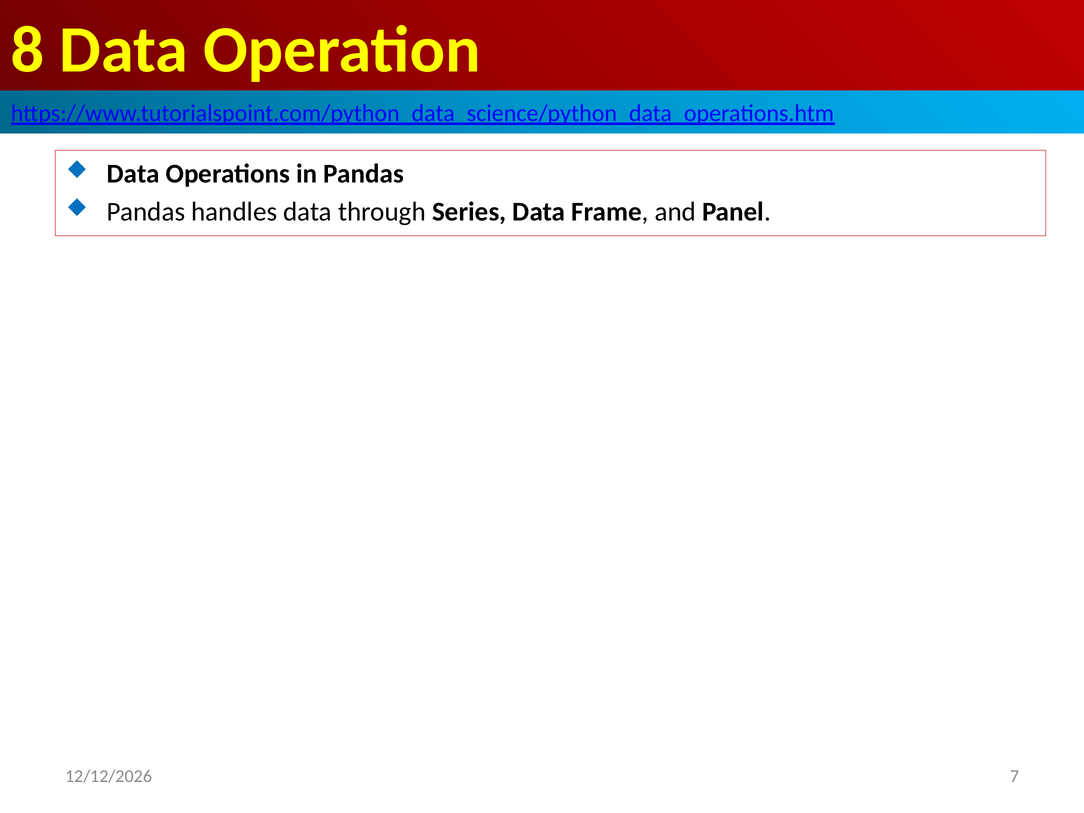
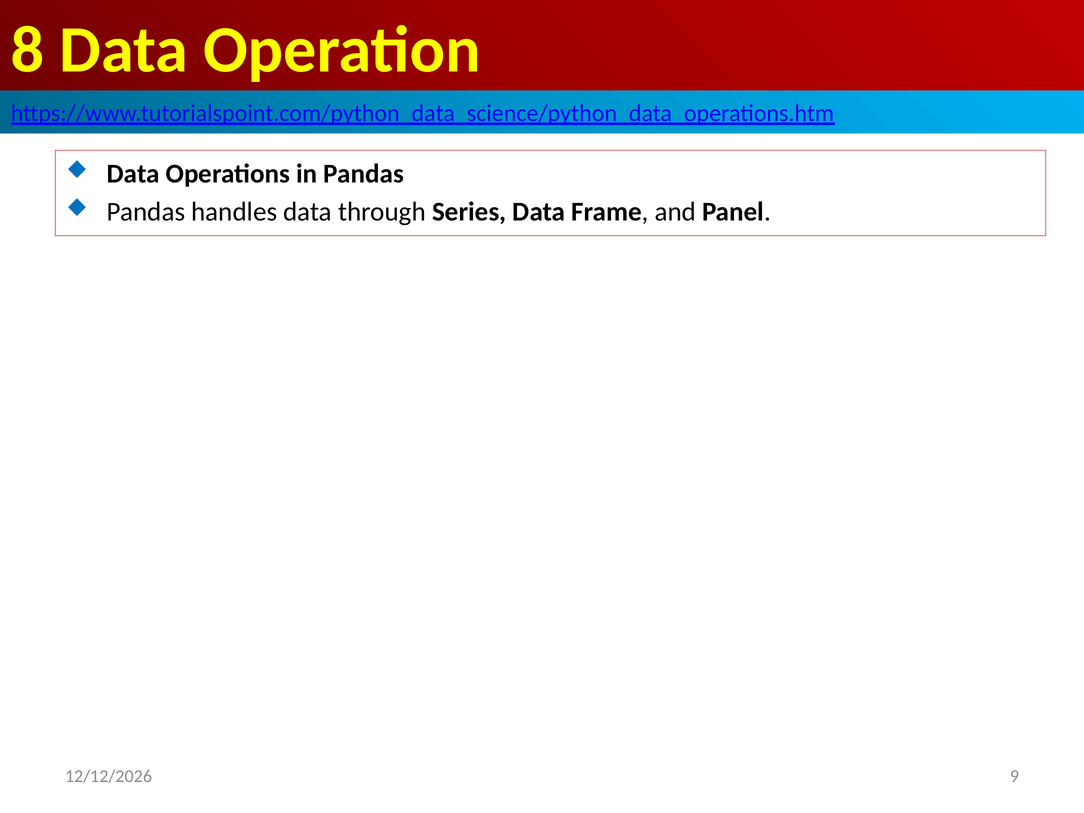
7: 7 -> 9 (1014, 776)
